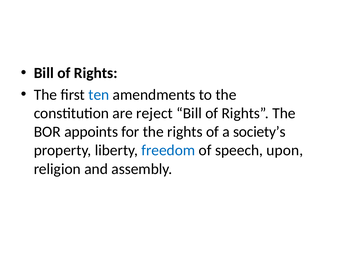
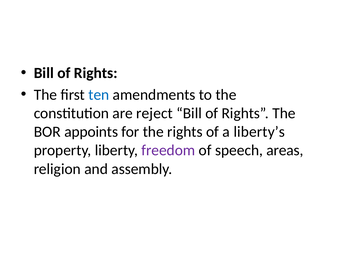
society’s: society’s -> liberty’s (259, 131)
freedom colour: blue -> purple (168, 150)
upon: upon -> areas (285, 150)
